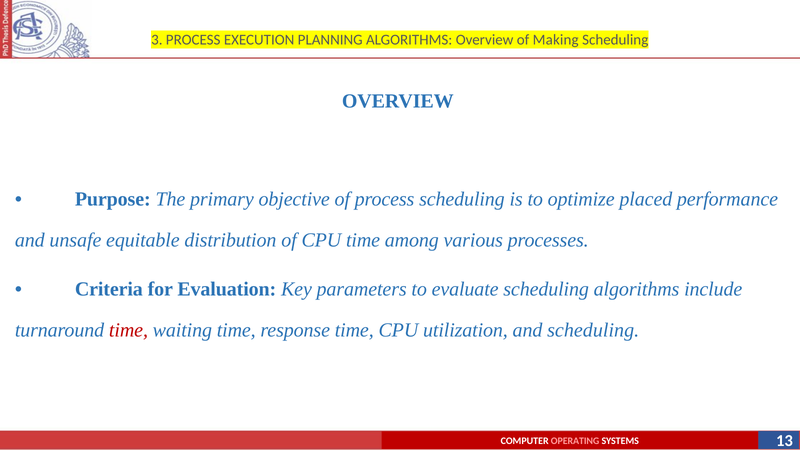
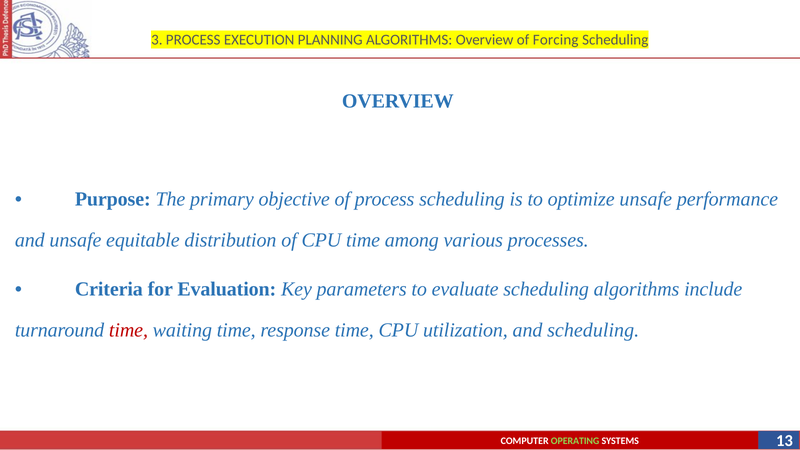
Making: Making -> Forcing (556, 40)
optimize placed: placed -> unsafe (646, 199)
OPERATING colour: pink -> light green (575, 441)
